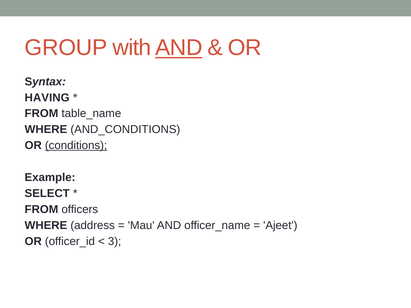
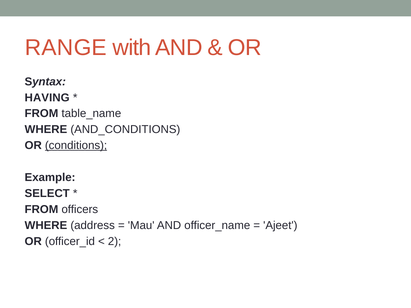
GROUP: GROUP -> RANGE (66, 48)
AND underline: present -> none (179, 48)
3: 3 -> 2 (115, 242)
